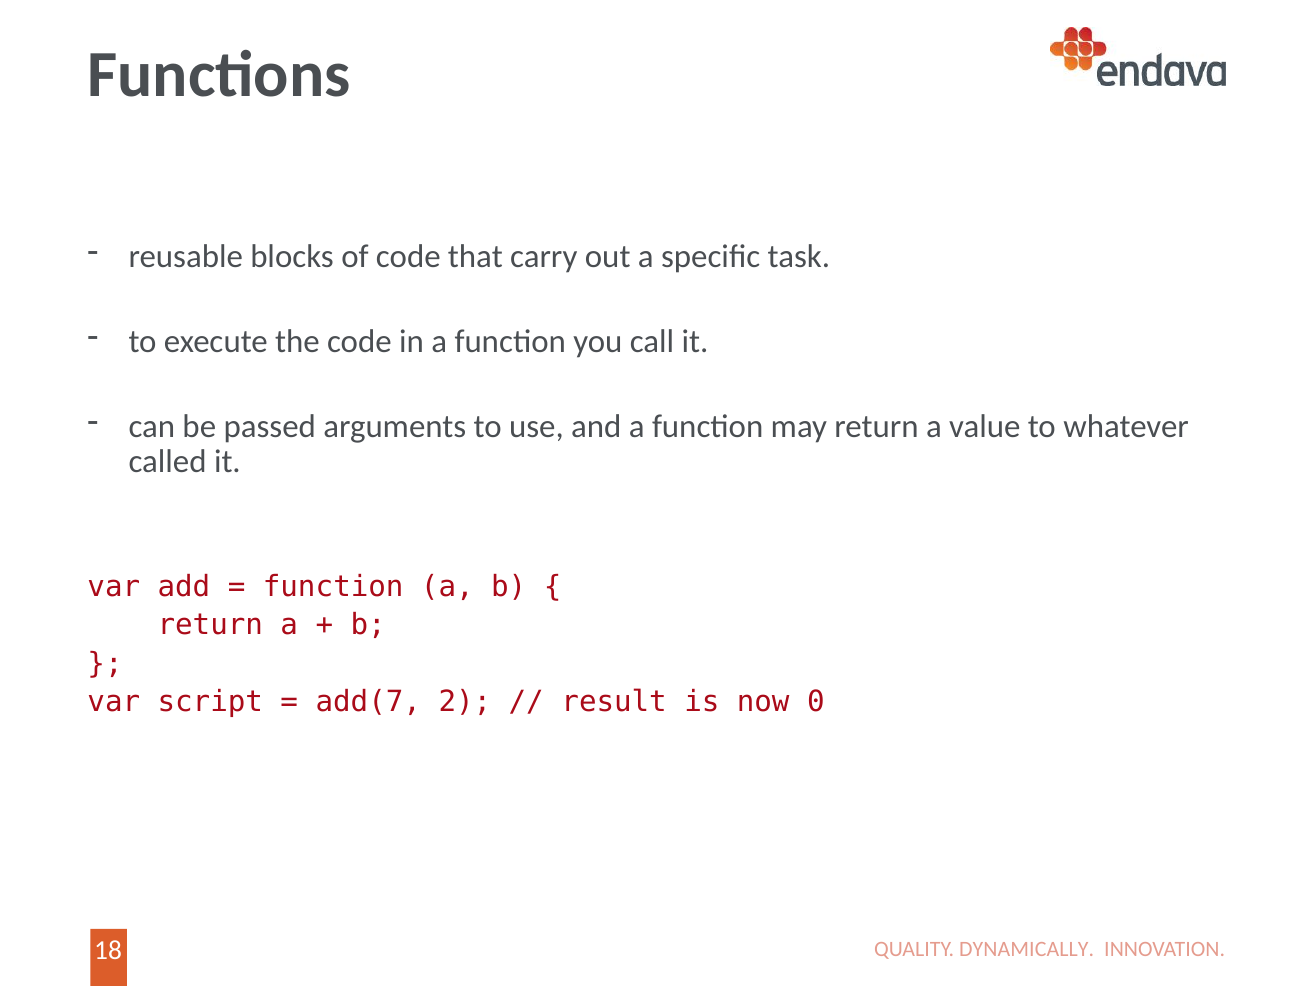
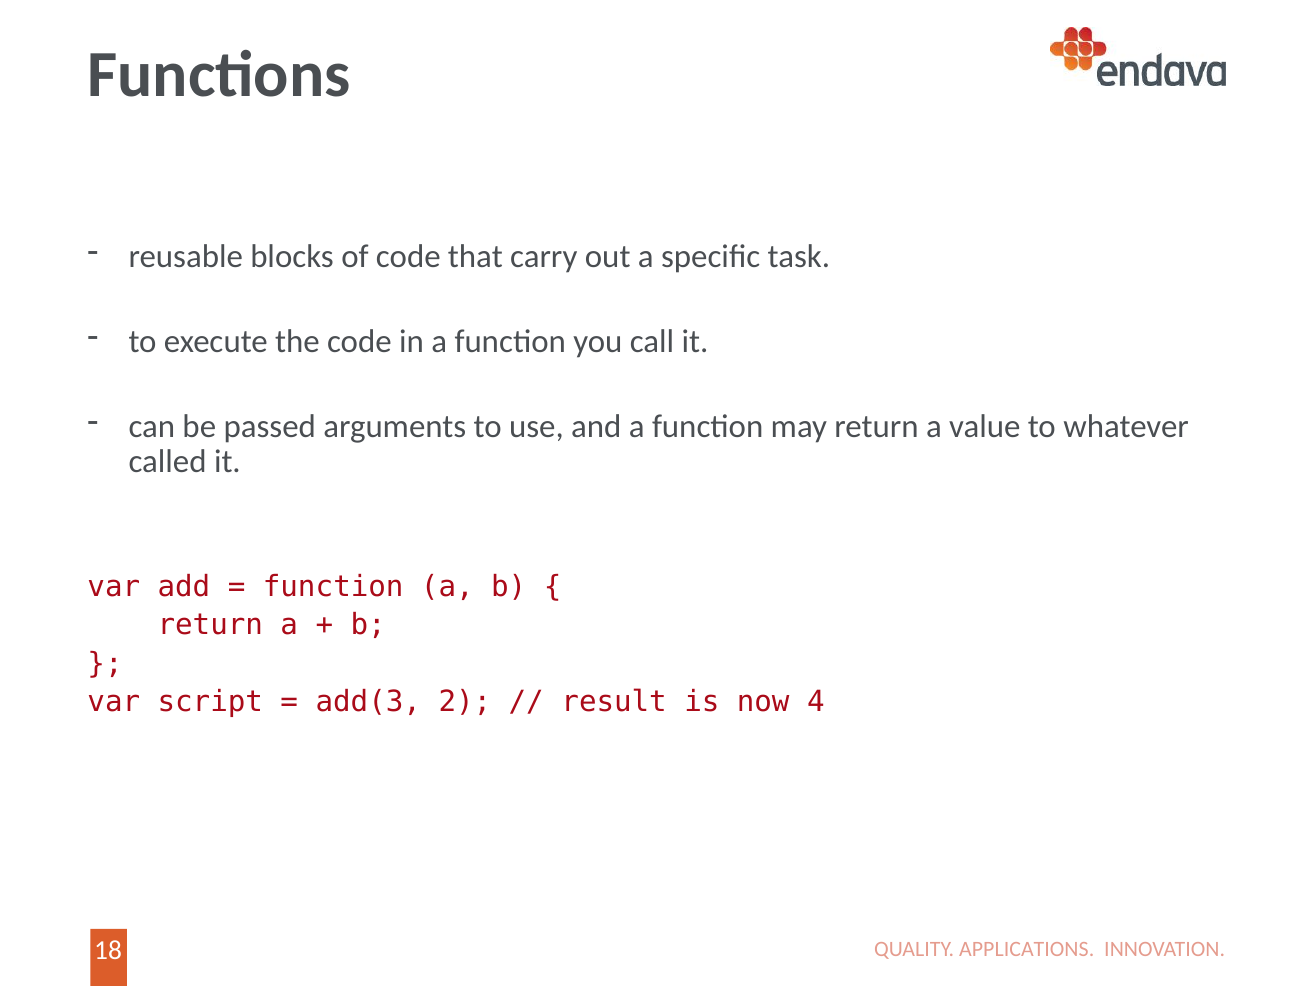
add(7: add(7 -> add(3 (368, 702)
0: 0 -> 4 (816, 702)
DYNAMICALLY: DYNAMICALLY -> APPLICATIONS (1027, 949)
